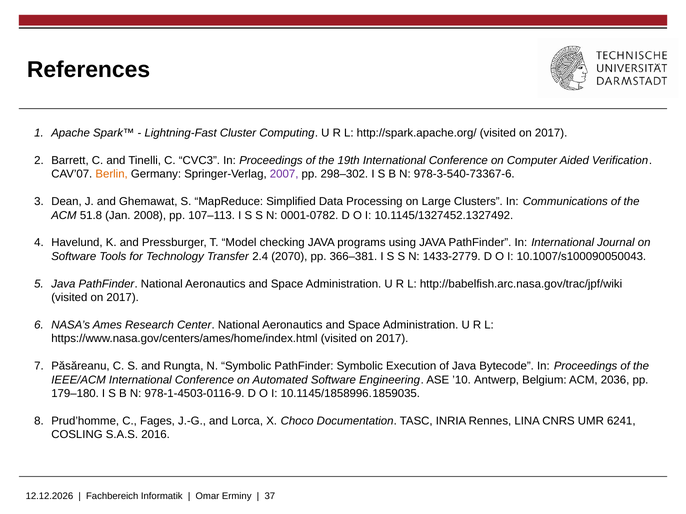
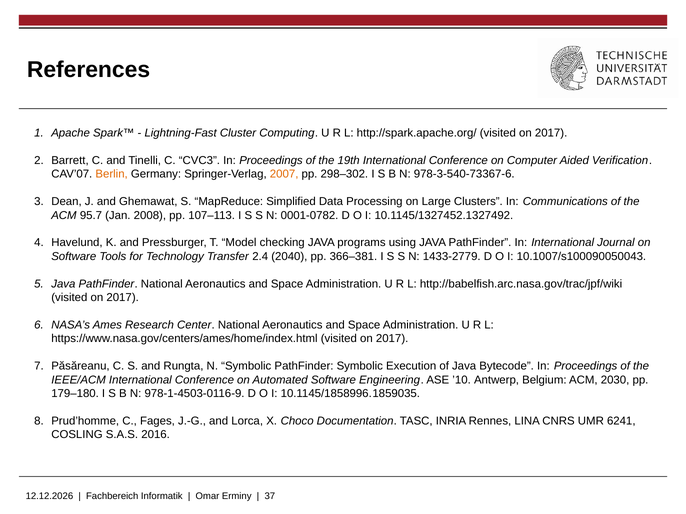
2007 colour: purple -> orange (284, 174)
51.8: 51.8 -> 95.7 (91, 216)
2070: 2070 -> 2040 (289, 257)
2036: 2036 -> 2030 (615, 380)
